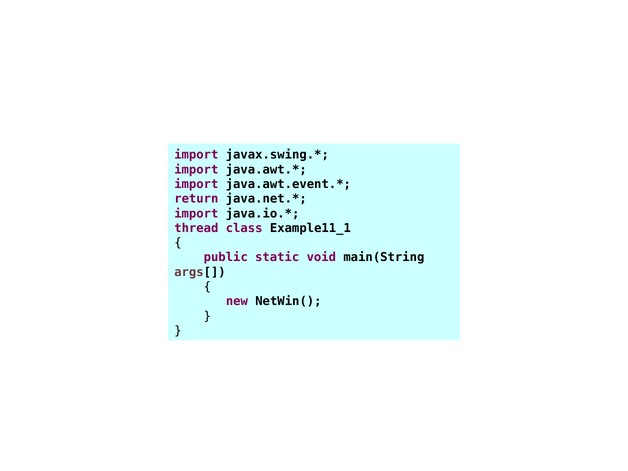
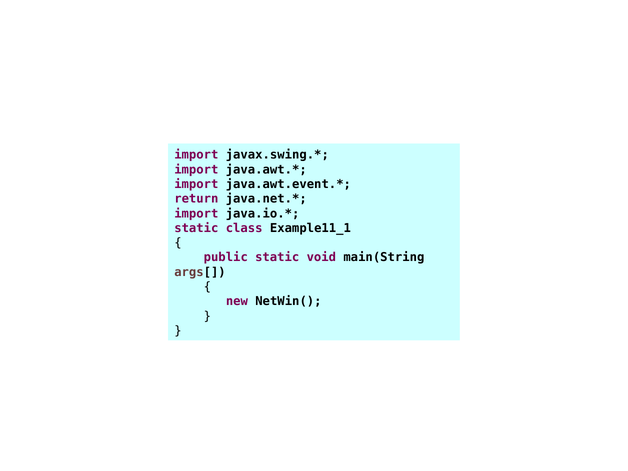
thread: thread -> static (196, 228)
